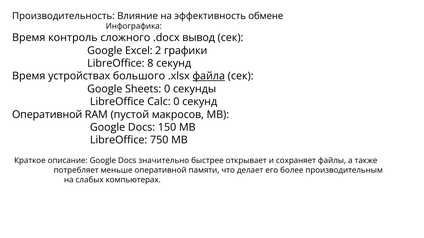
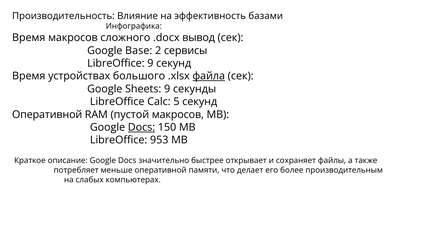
обмене: обмене -> базами (266, 16)
Время контроль: контроль -> макросов (73, 38)
Excel: Excel -> Base (139, 51)
графики: графики -> сервисы (186, 51)
LibreOffice 8: 8 -> 9 (150, 63)
Sheets 0: 0 -> 9 (167, 89)
Calc 0: 0 -> 5 (176, 102)
Docs underline: none -> present (142, 128)
750: 750 -> 953 (159, 140)
